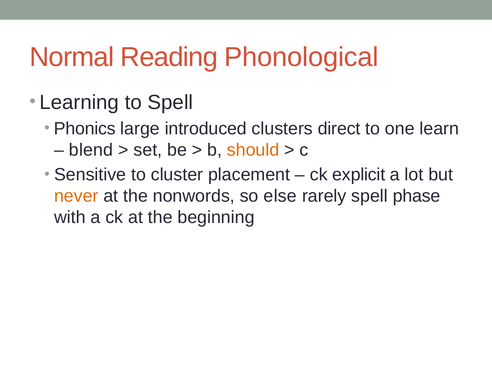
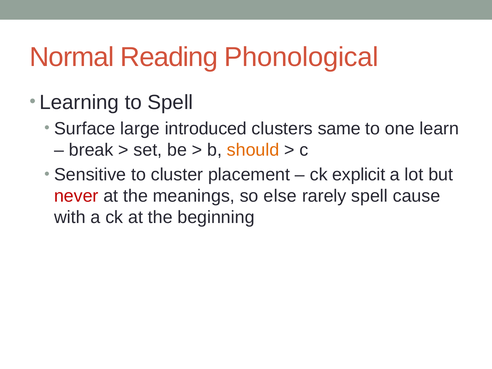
Phonics: Phonics -> Surface (85, 129)
direct: direct -> same (339, 129)
blend: blend -> break (91, 150)
never colour: orange -> red (76, 196)
nonwords: nonwords -> meanings (194, 196)
phase: phase -> cause (417, 196)
